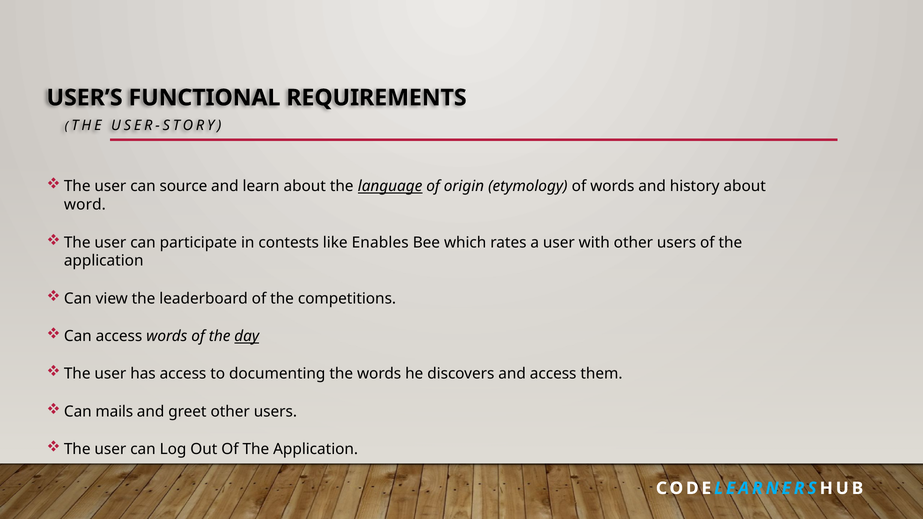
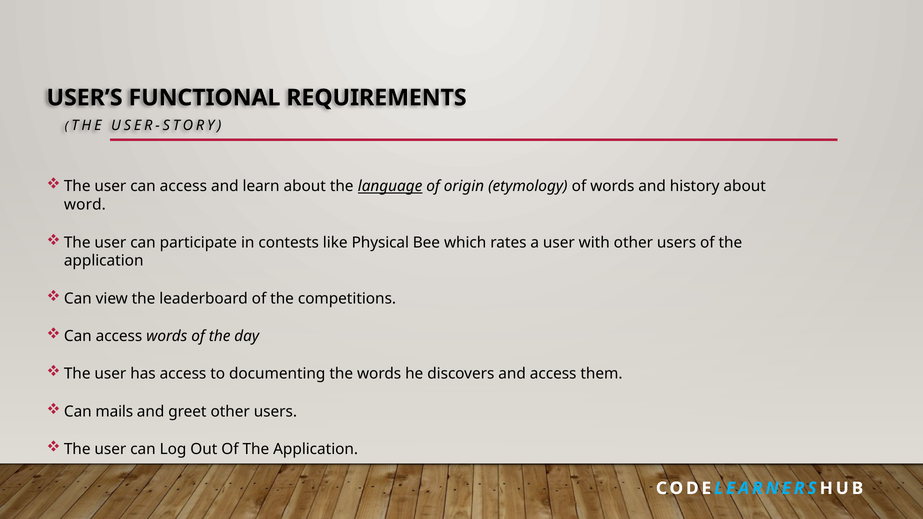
user can source: source -> access (183, 186)
Enables: Enables -> Physical (380, 243)
day underline: present -> none (247, 336)
